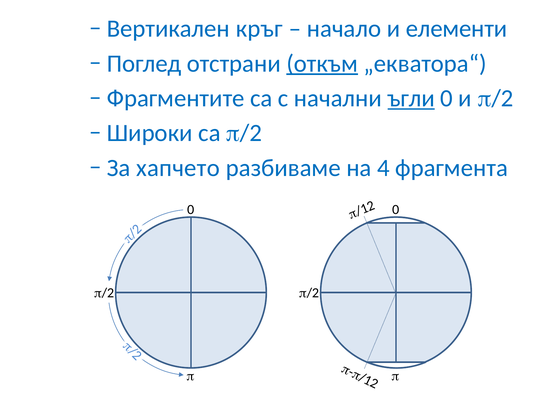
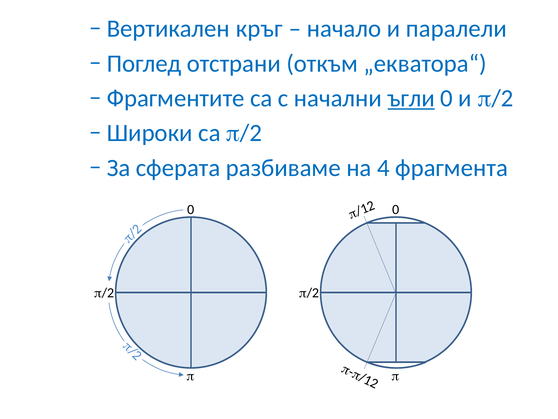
елементи: елементи -> паралели (456, 29)
откъм underline: present -> none (322, 63)
хапчето: хапчето -> сферата (178, 168)
